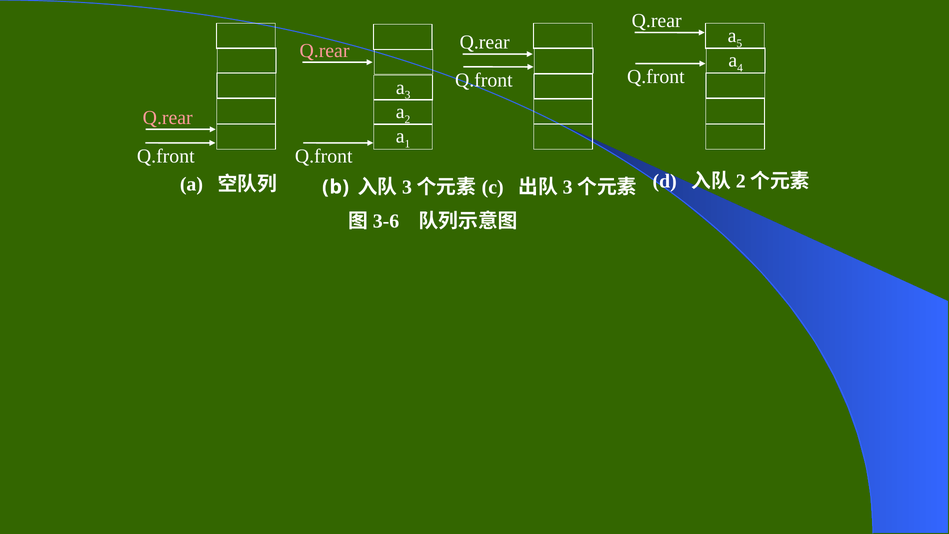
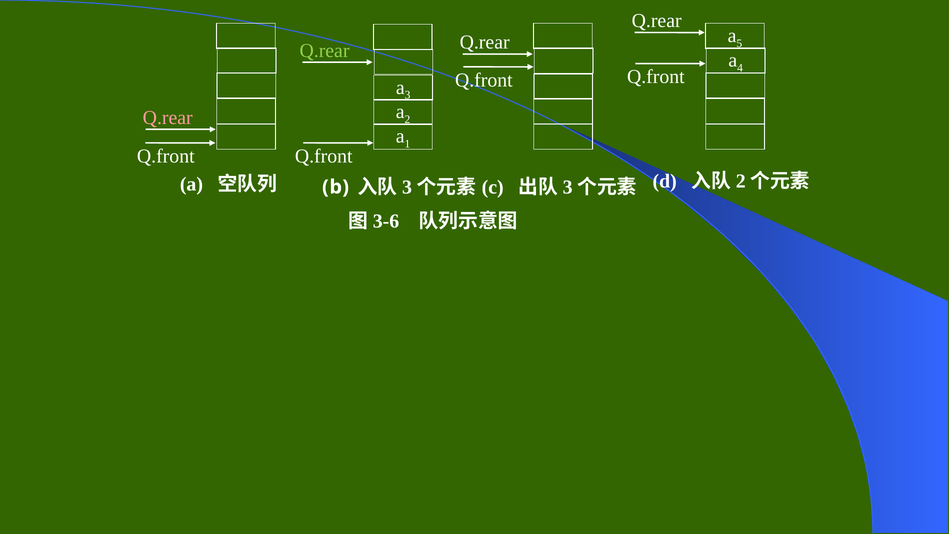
Q.rear colour: pink -> light green (324, 50)
